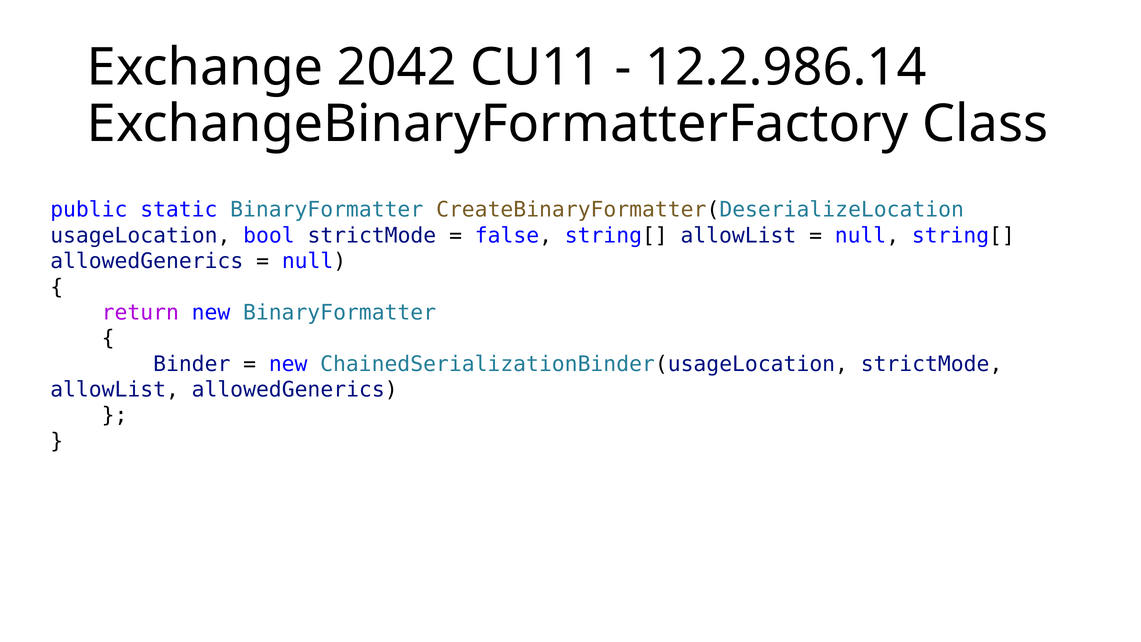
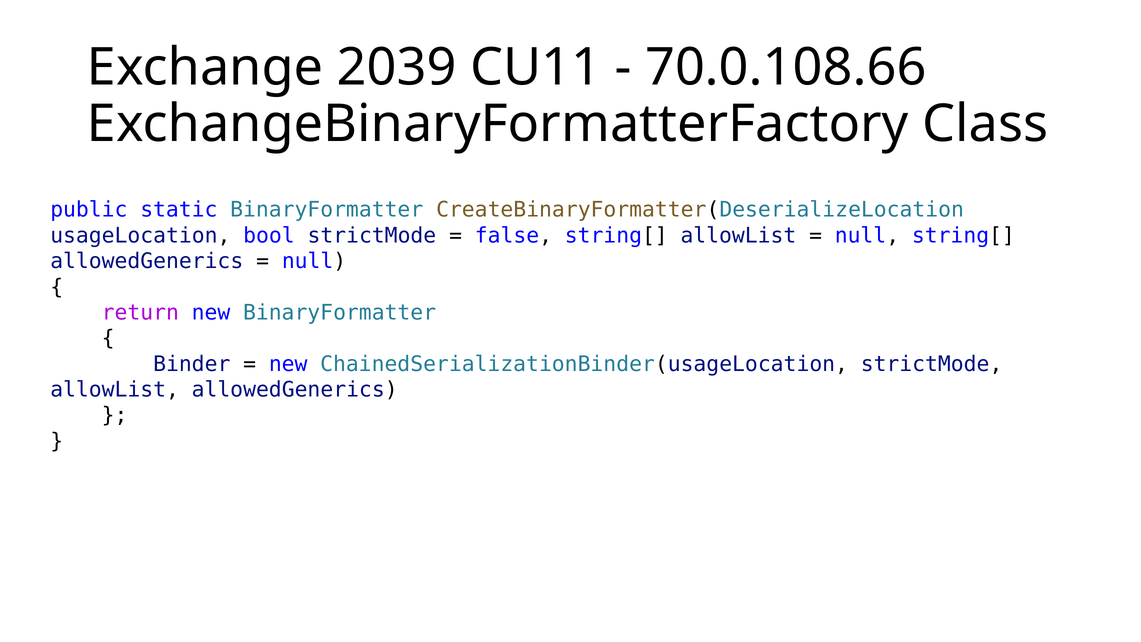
2042: 2042 -> 2039 (397, 68)
12.2.986.14: 12.2.986.14 -> 70.0.108.66 (786, 68)
